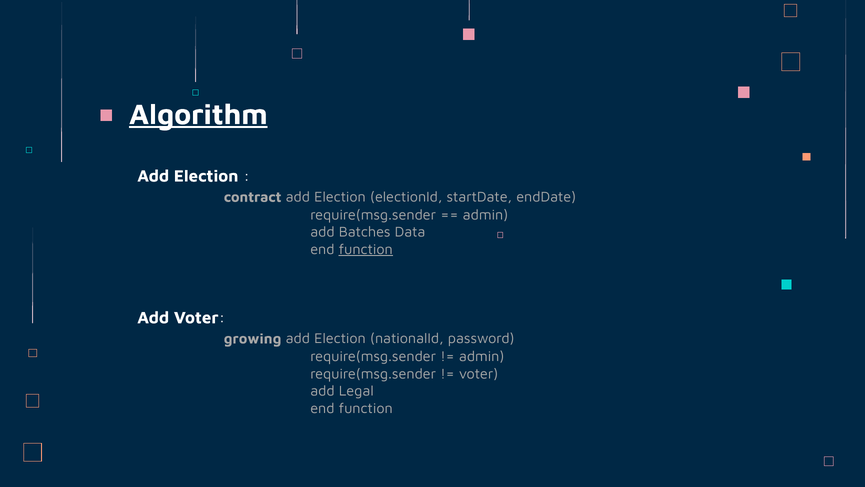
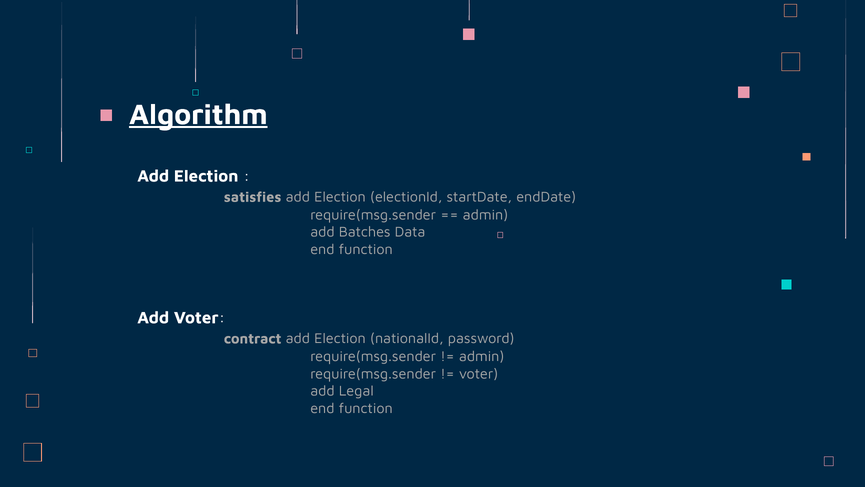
contract: contract -> satisfies (253, 197)
function underline: present -> none (366, 249)
growing: growing -> contract (253, 338)
